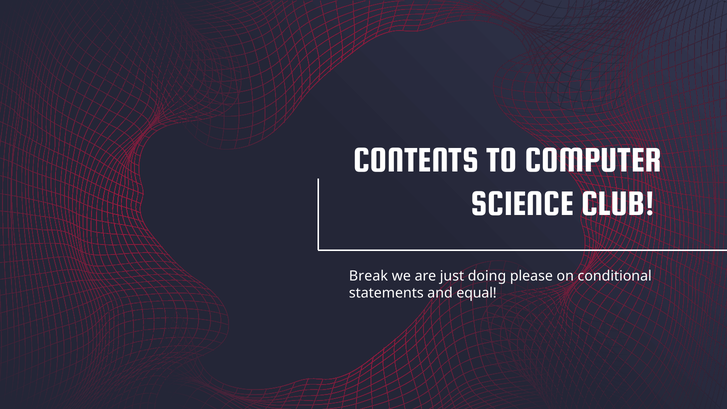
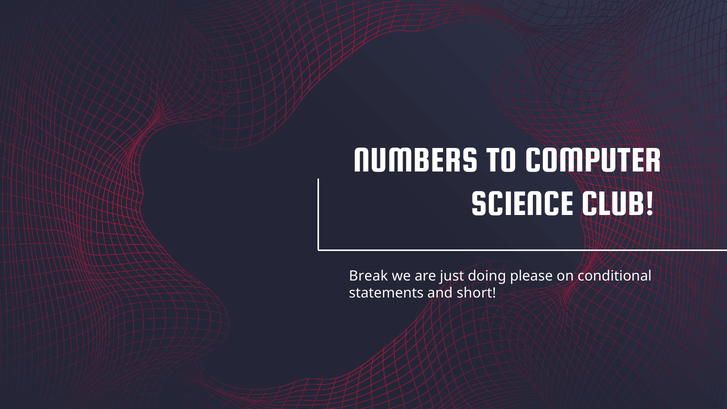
CONTENTS: CONTENTS -> NUMBERS (416, 160)
equal: equal -> short (476, 293)
